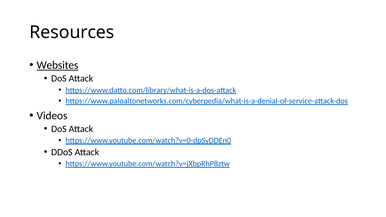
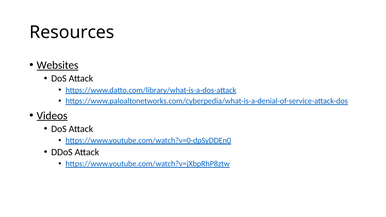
Videos underline: none -> present (52, 116)
